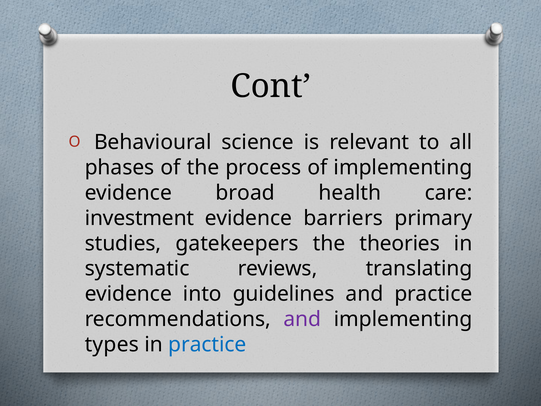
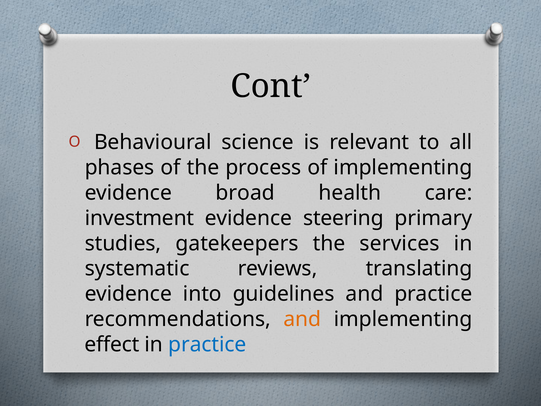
barriers: barriers -> steering (343, 218)
theories: theories -> services (400, 243)
and colour: purple -> orange (302, 319)
types: types -> effect (112, 344)
